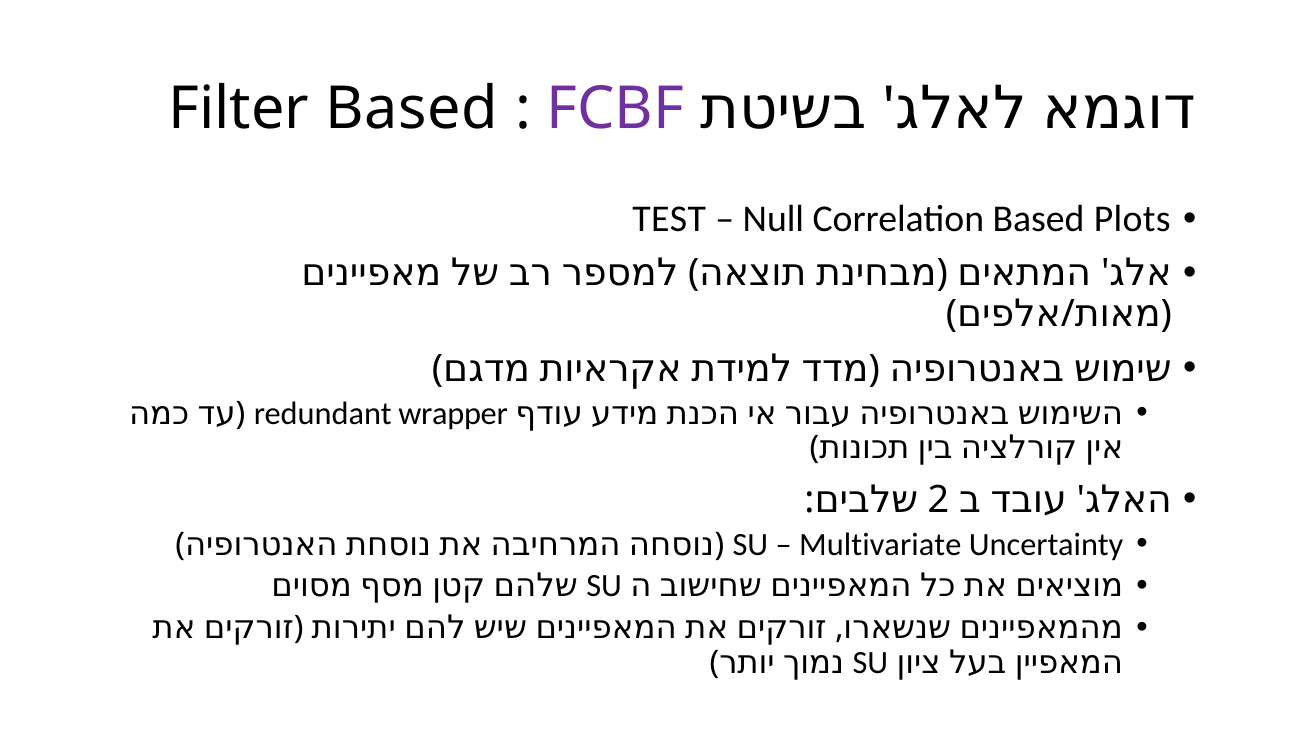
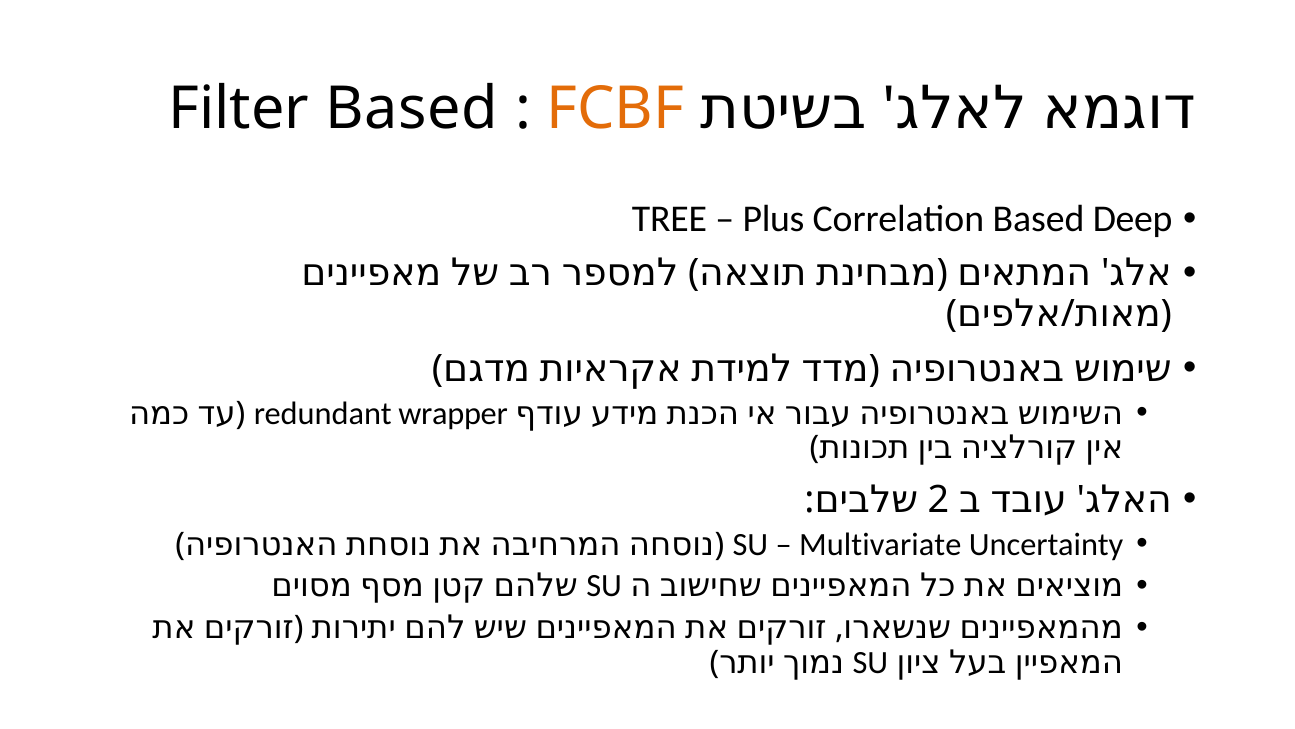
FCBF colour: purple -> orange (615, 109)
TEST: TEST -> TREE (669, 219)
Null: Null -> Plus (774, 219)
Plots: Plots -> Deep (1133, 219)
